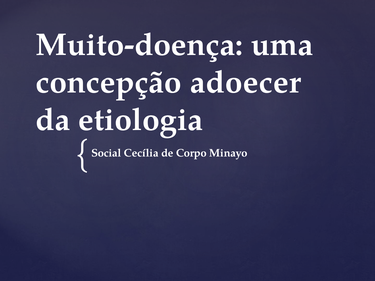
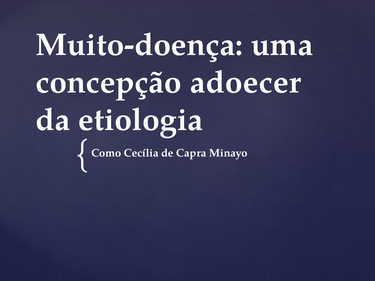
Social: Social -> Como (106, 153)
Corpo: Corpo -> Capra (191, 153)
